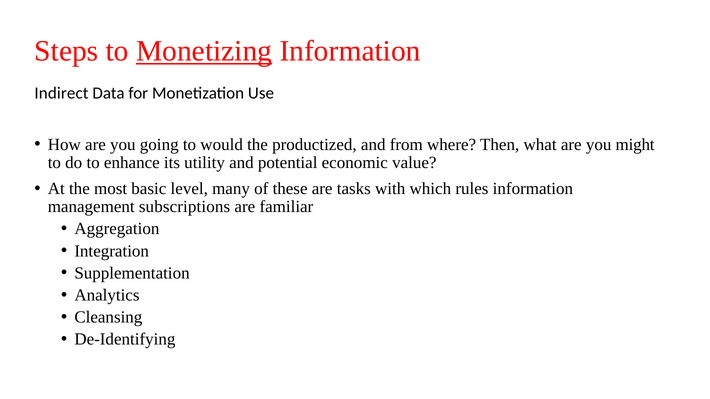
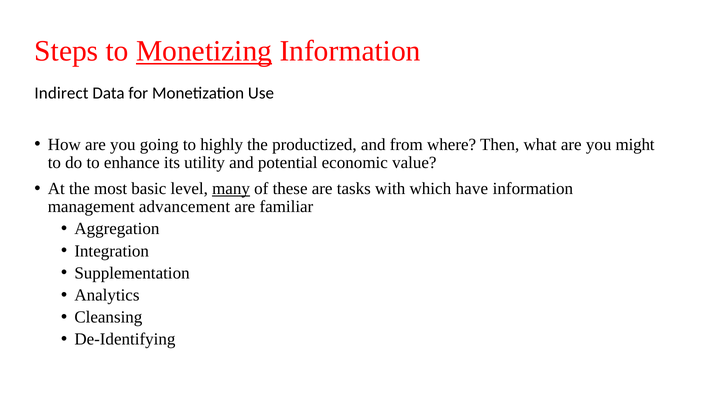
would: would -> highly (222, 145)
many underline: none -> present (231, 189)
rules: rules -> have (472, 189)
subscriptions: subscriptions -> advancement (184, 207)
